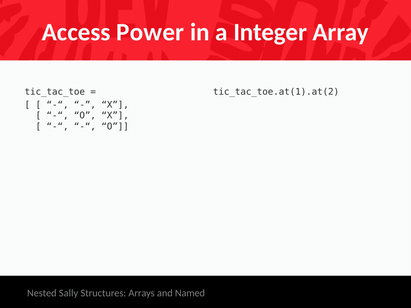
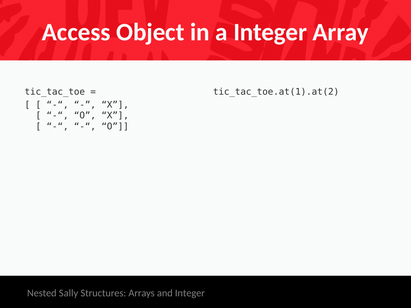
Power: Power -> Object (150, 32)
and Named: Named -> Integer (190, 293)
